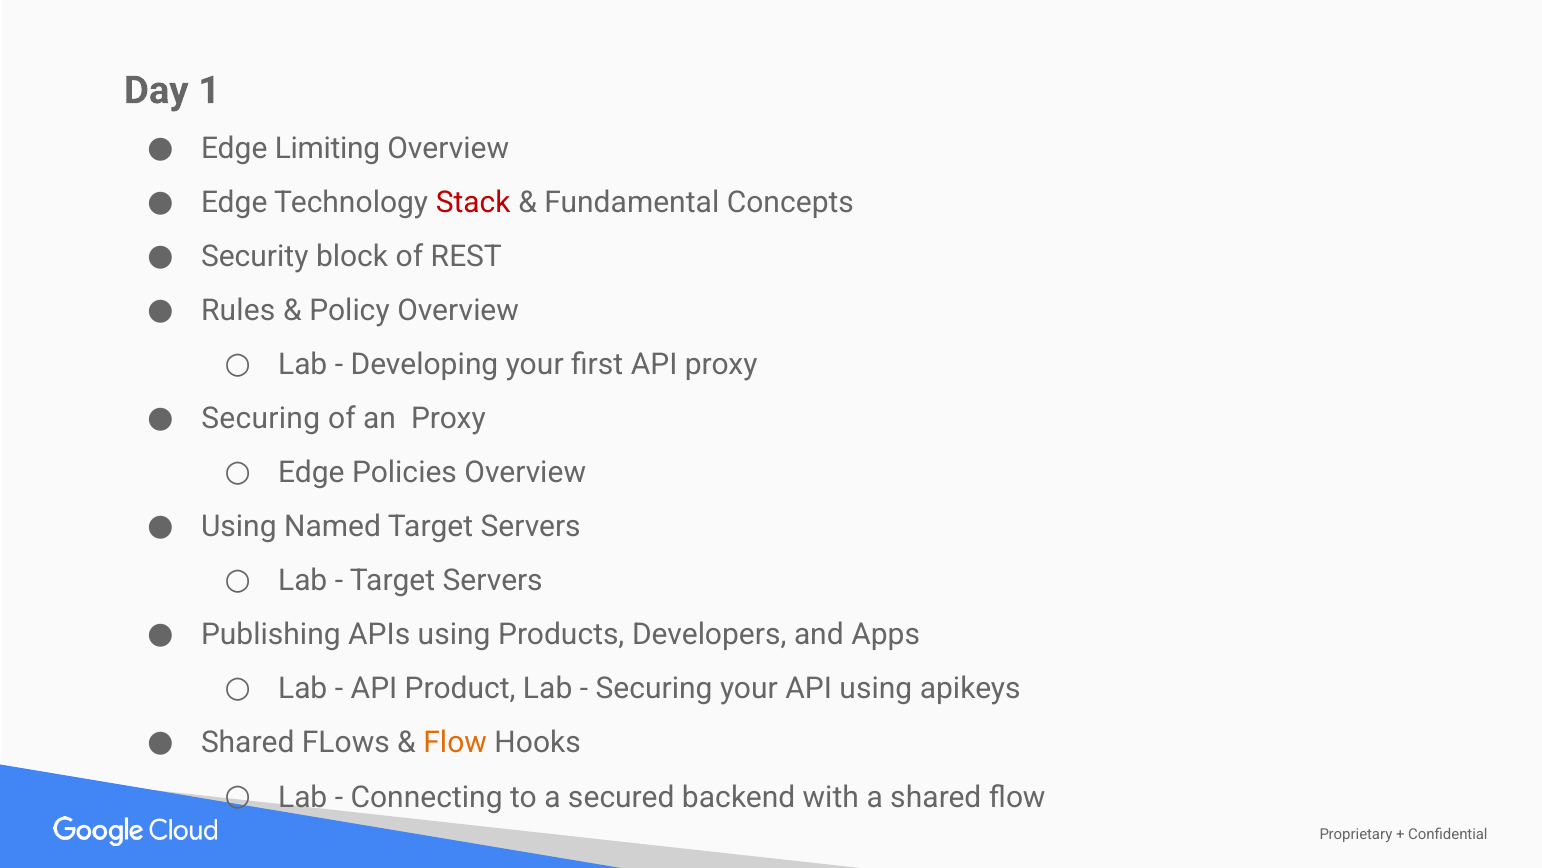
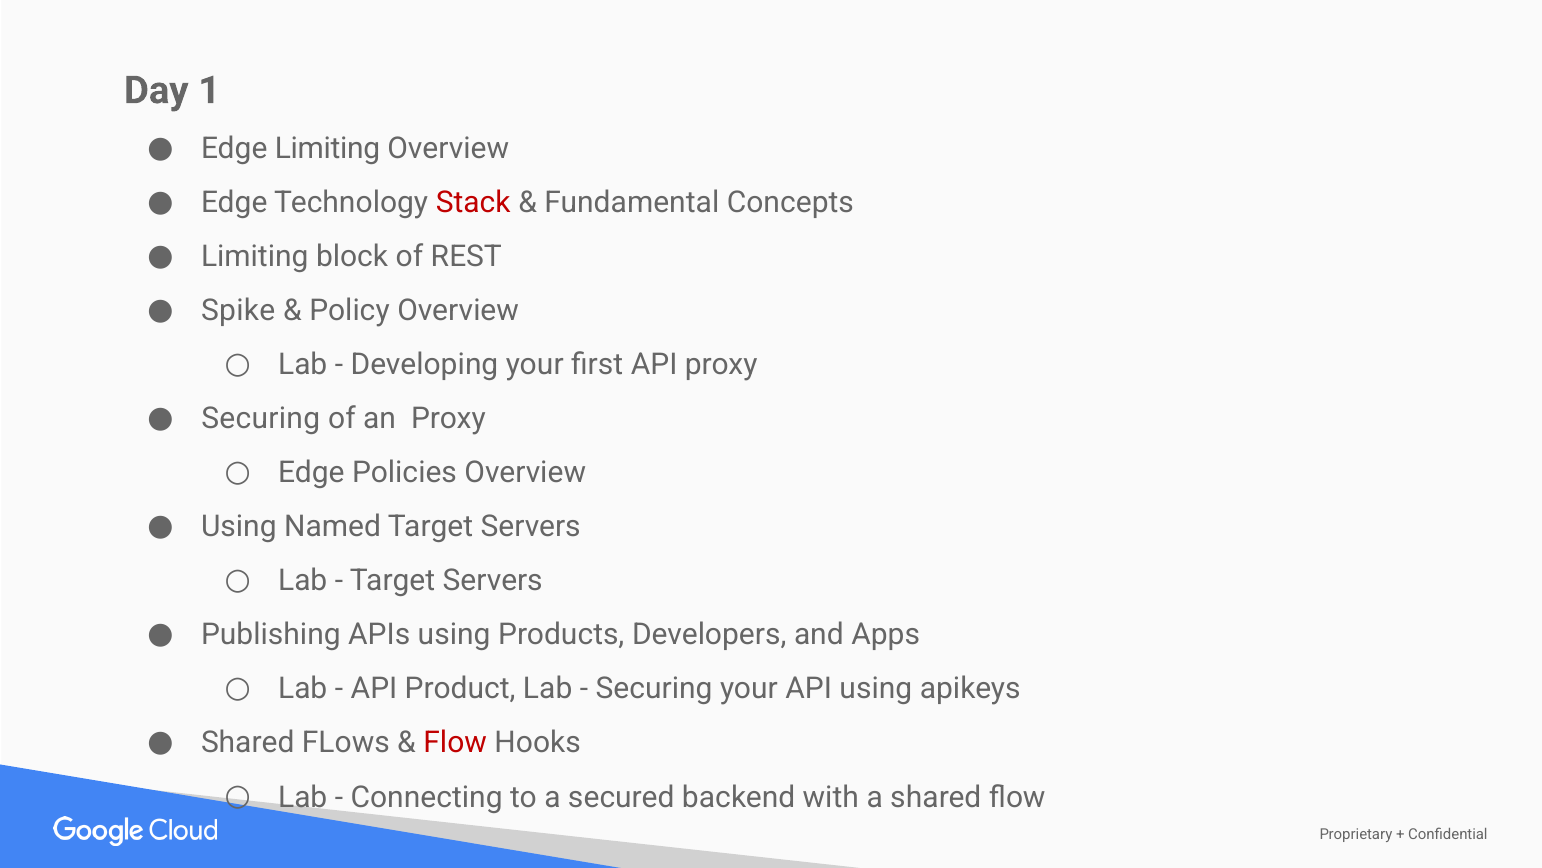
Security: Security -> Limiting (255, 257)
Rules: Rules -> Spike (238, 311)
Flow colour: orange -> red (455, 743)
